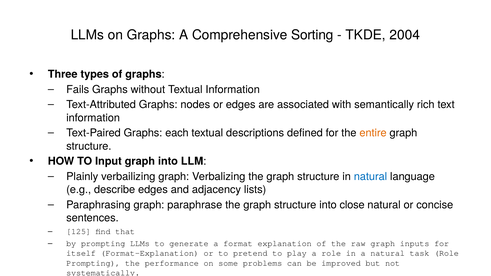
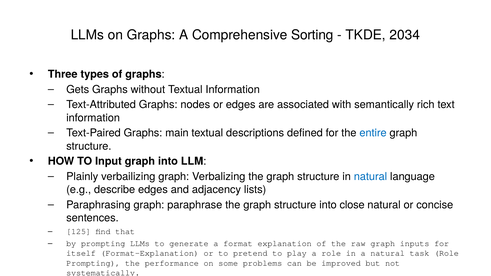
2004: 2004 -> 2034 (405, 35)
Fails: Fails -> Gets (78, 89)
each: each -> main (177, 133)
entire colour: orange -> blue (373, 133)
